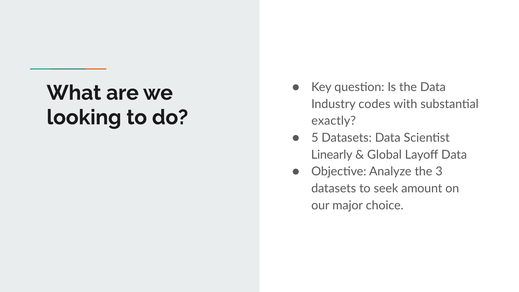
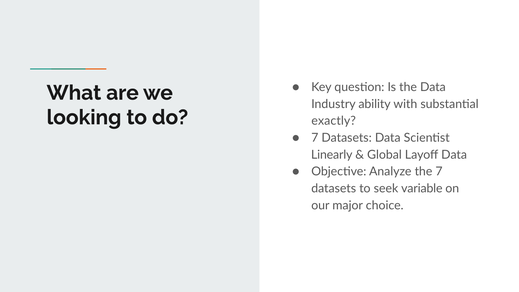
codes: codes -> ability (375, 104)
5: 5 -> 7 (315, 138)
the 3: 3 -> 7 (439, 172)
amount: amount -> variable (422, 188)
